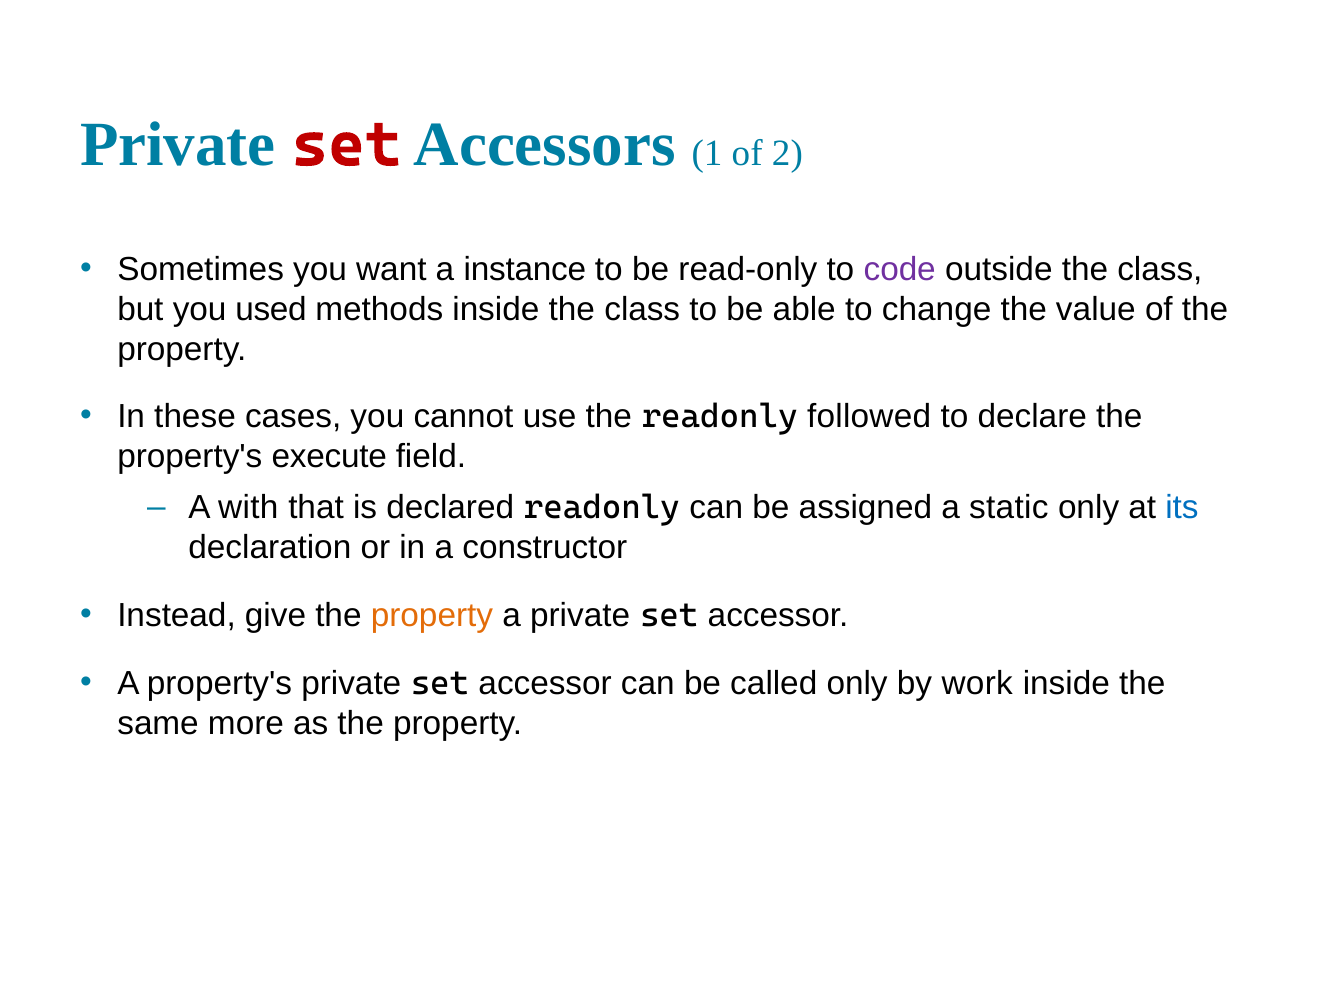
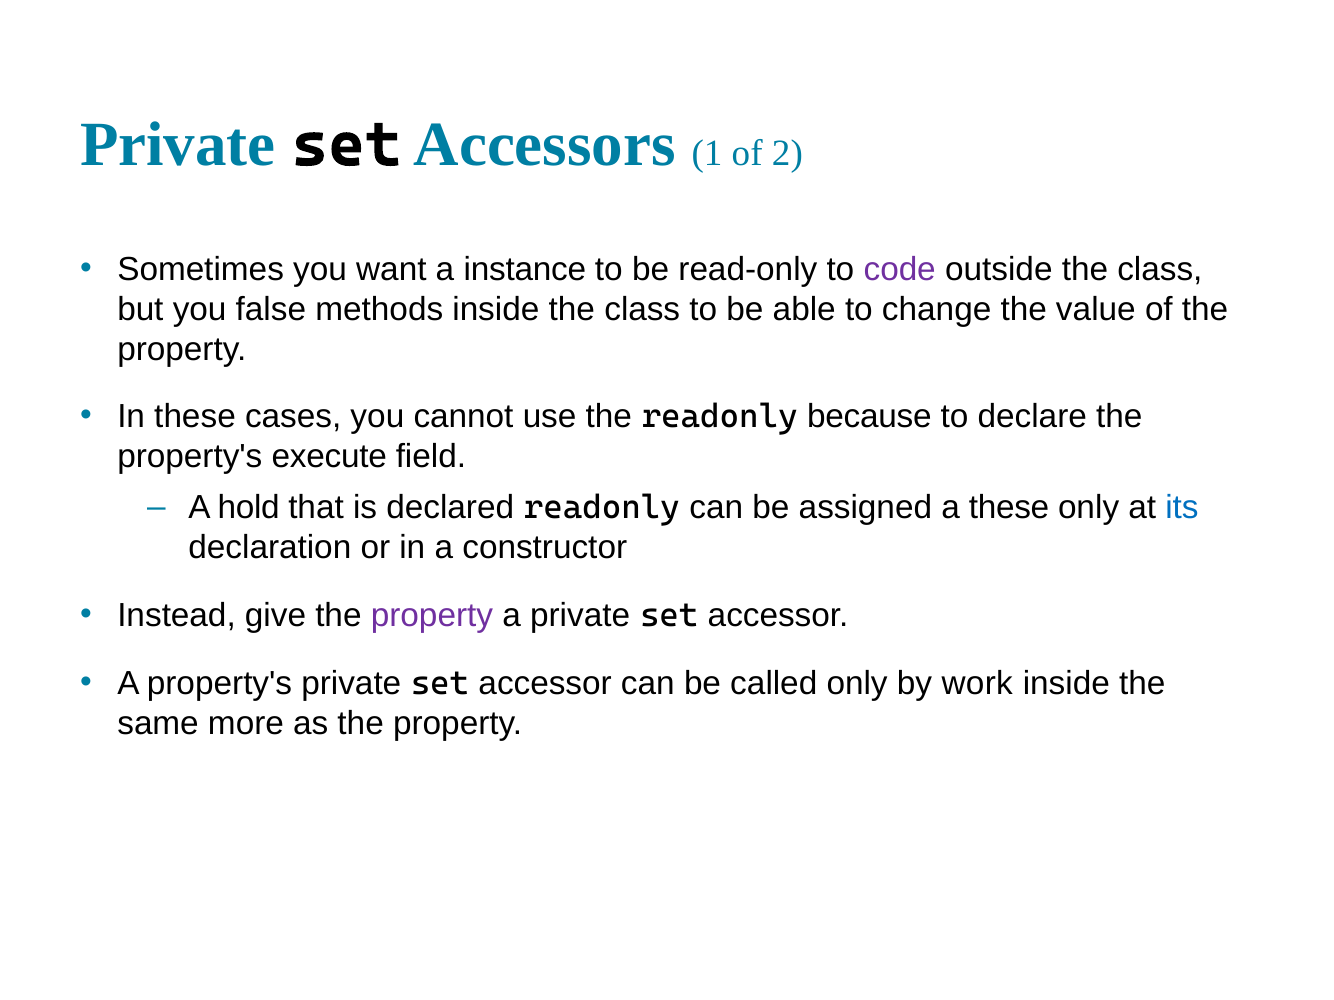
set colour: red -> black (347, 145)
used: used -> false (271, 309)
followed: followed -> because (869, 417)
with: with -> hold (249, 508)
a static: static -> these (1009, 508)
property colour: orange -> purple (432, 616)
